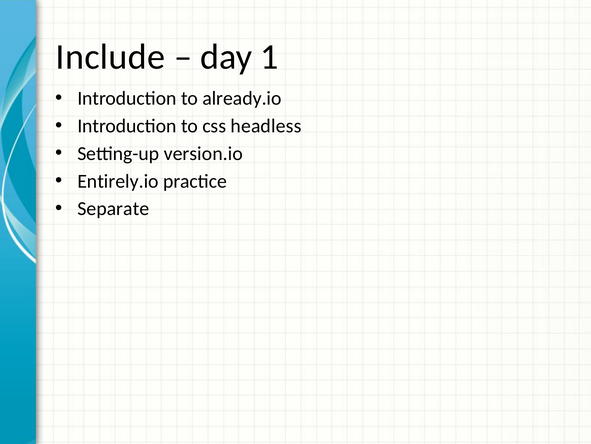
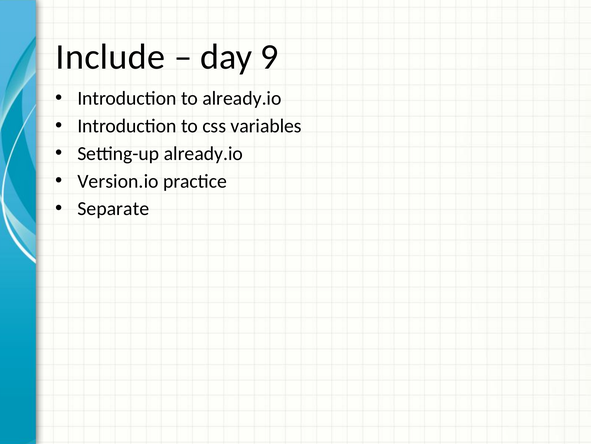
1: 1 -> 9 (269, 57)
headless: headless -> variables (266, 126)
Setting-up version.io: version.io -> already.io (203, 153)
Entirely.io: Entirely.io -> Version.io (118, 181)
